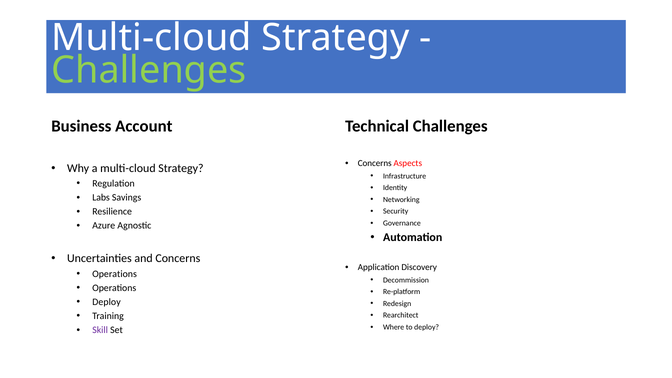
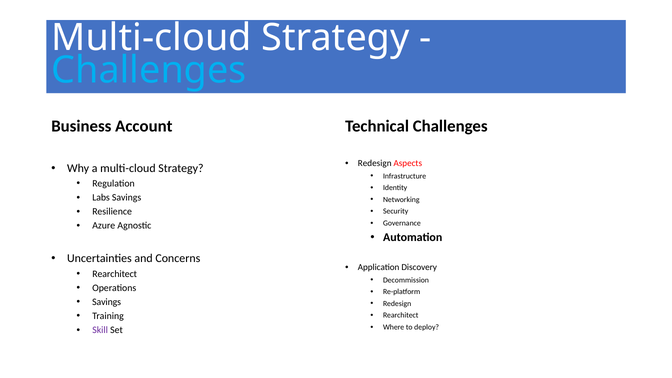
Challenges colour: light green -> light blue (149, 70)
Concerns: Concerns -> Redesign (375, 163)
Operations: Operations -> Rearchitect (115, 274)
Deploy: Deploy -> Savings (107, 302)
